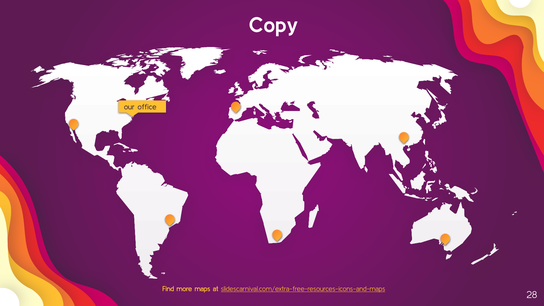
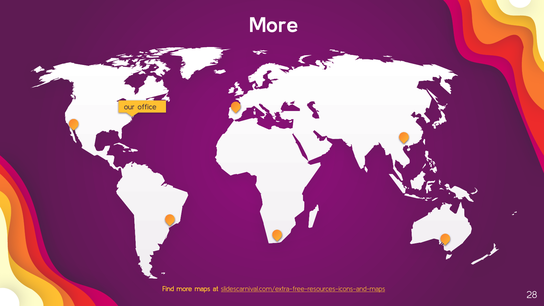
Copy: Copy -> More (274, 25)
